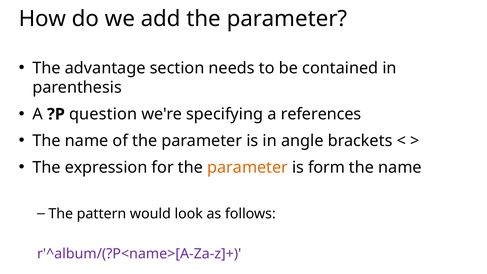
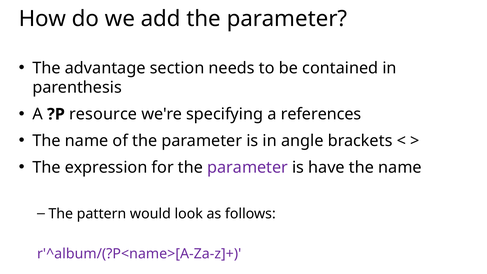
question: question -> resource (103, 114)
parameter colour: orange -> purple (248, 167)
form: form -> have (327, 167)
